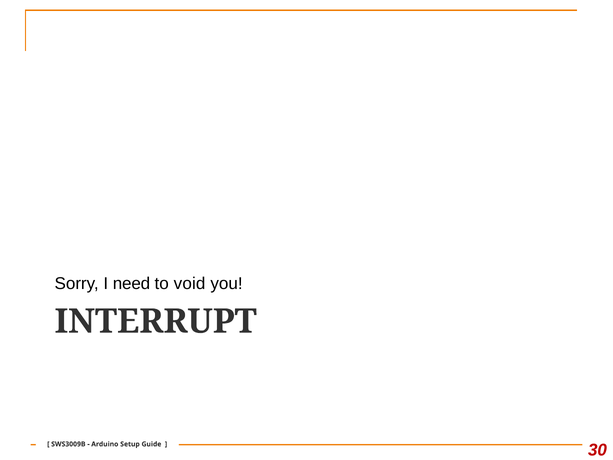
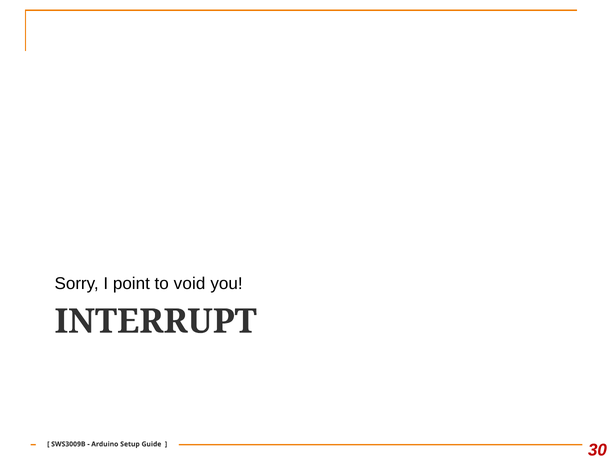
need: need -> point (131, 283)
